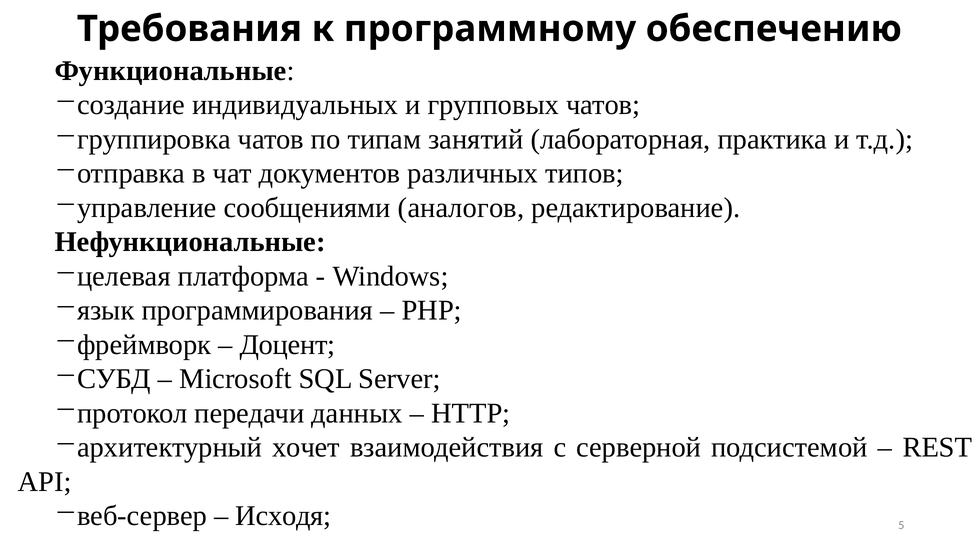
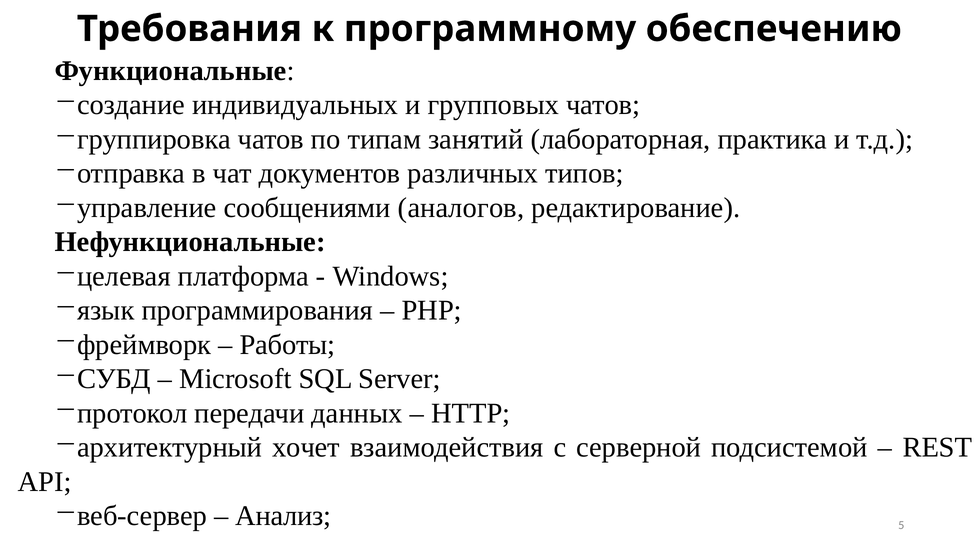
Доцент: Доцент -> Работы (287, 345)
Исходя: Исходя -> Анализ (283, 517)
